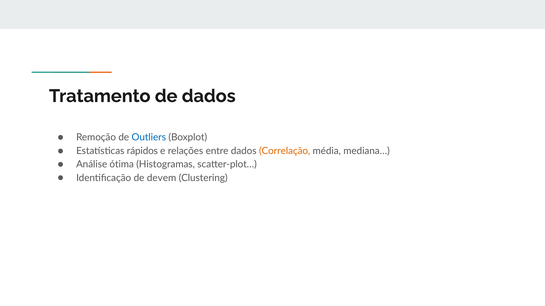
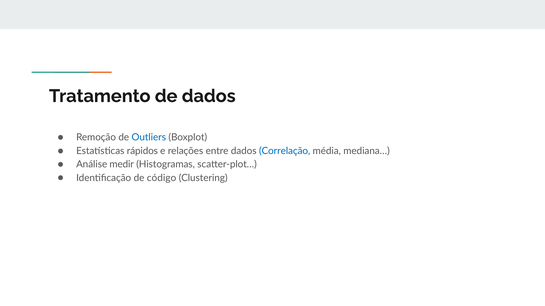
Correlação colour: orange -> blue (285, 151)
ótima: ótima -> medir (122, 165)
devem: devem -> código (162, 178)
